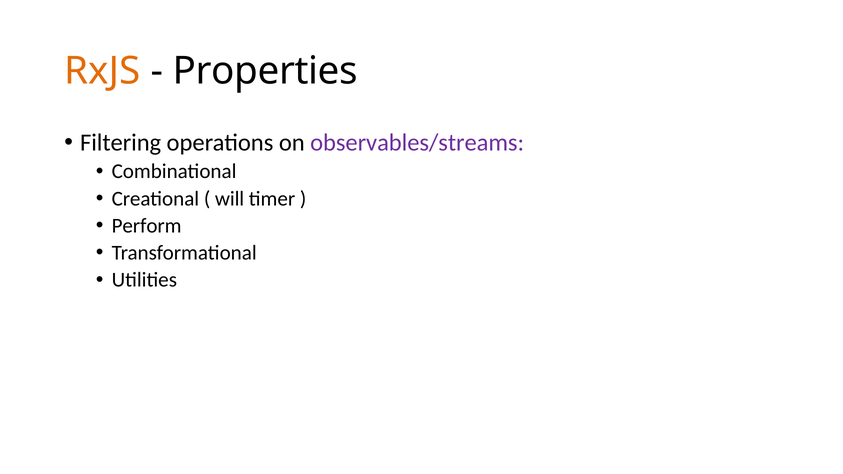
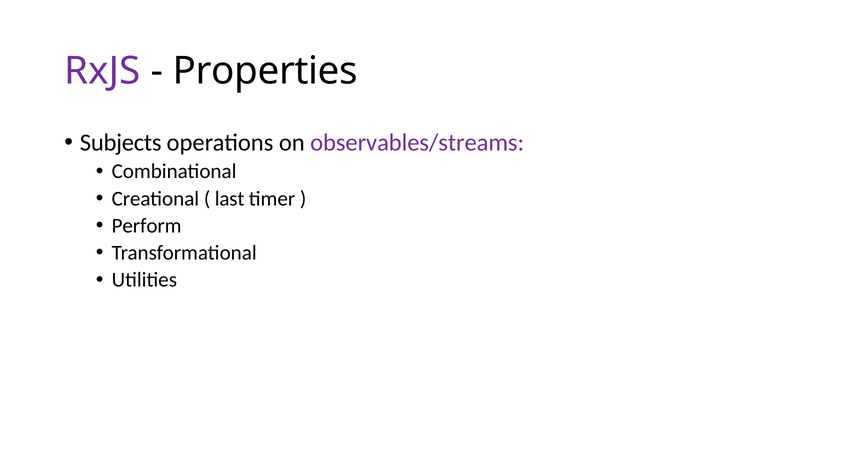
RxJS colour: orange -> purple (102, 71)
Filtering: Filtering -> Subjects (121, 143)
will: will -> last (230, 199)
